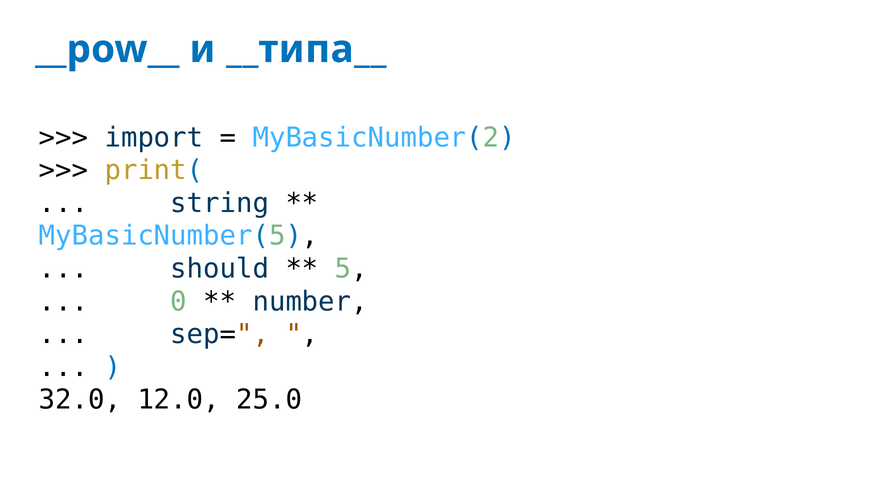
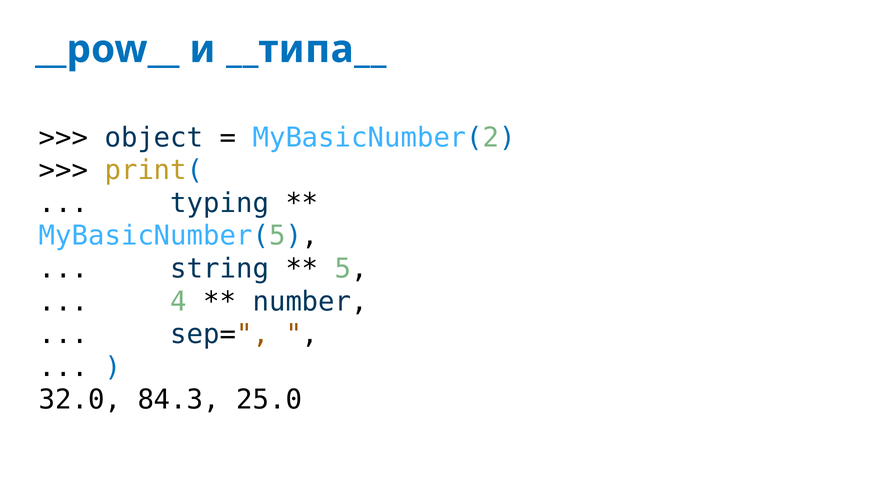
import: import -> object (154, 137)
string: string -> typing (220, 203)
should: should -> string (220, 269)
0: 0 -> 4 (179, 301)
12.0: 12.0 -> 84.3 (179, 400)
